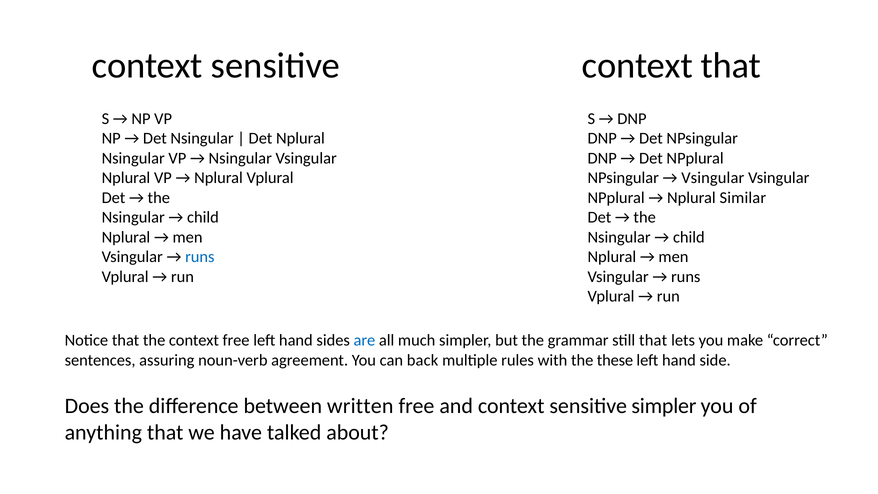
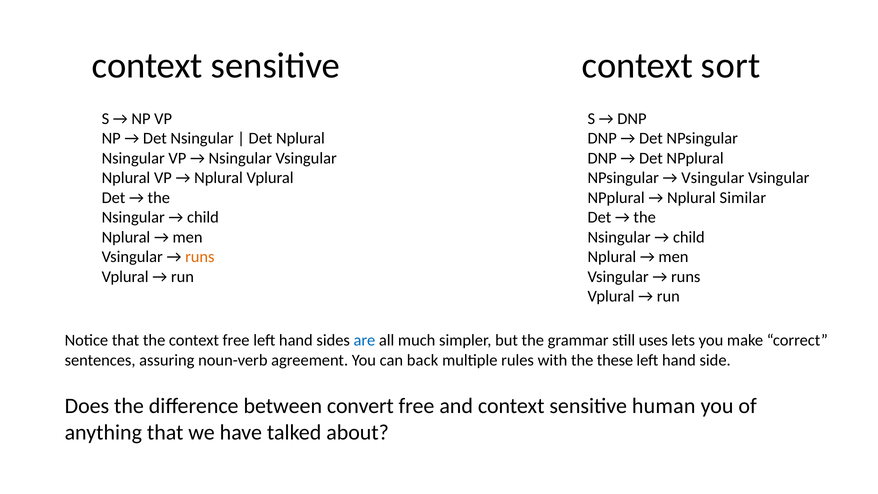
context that: that -> sort (731, 66)
runs colour: blue -> orange (200, 257)
still that: that -> uses (653, 340)
written: written -> convert (360, 406)
sensitive simpler: simpler -> human (664, 406)
